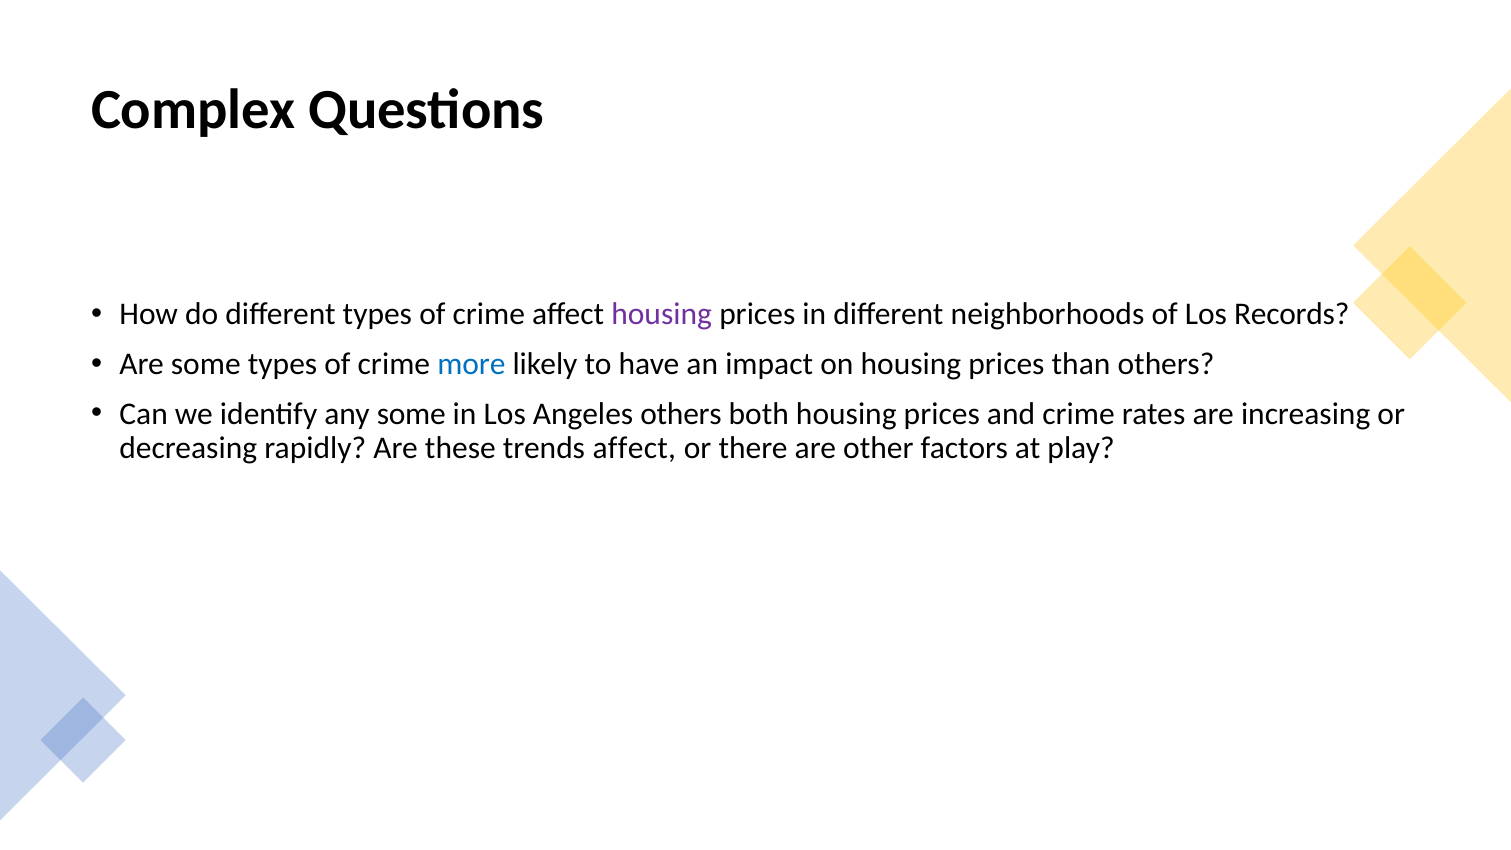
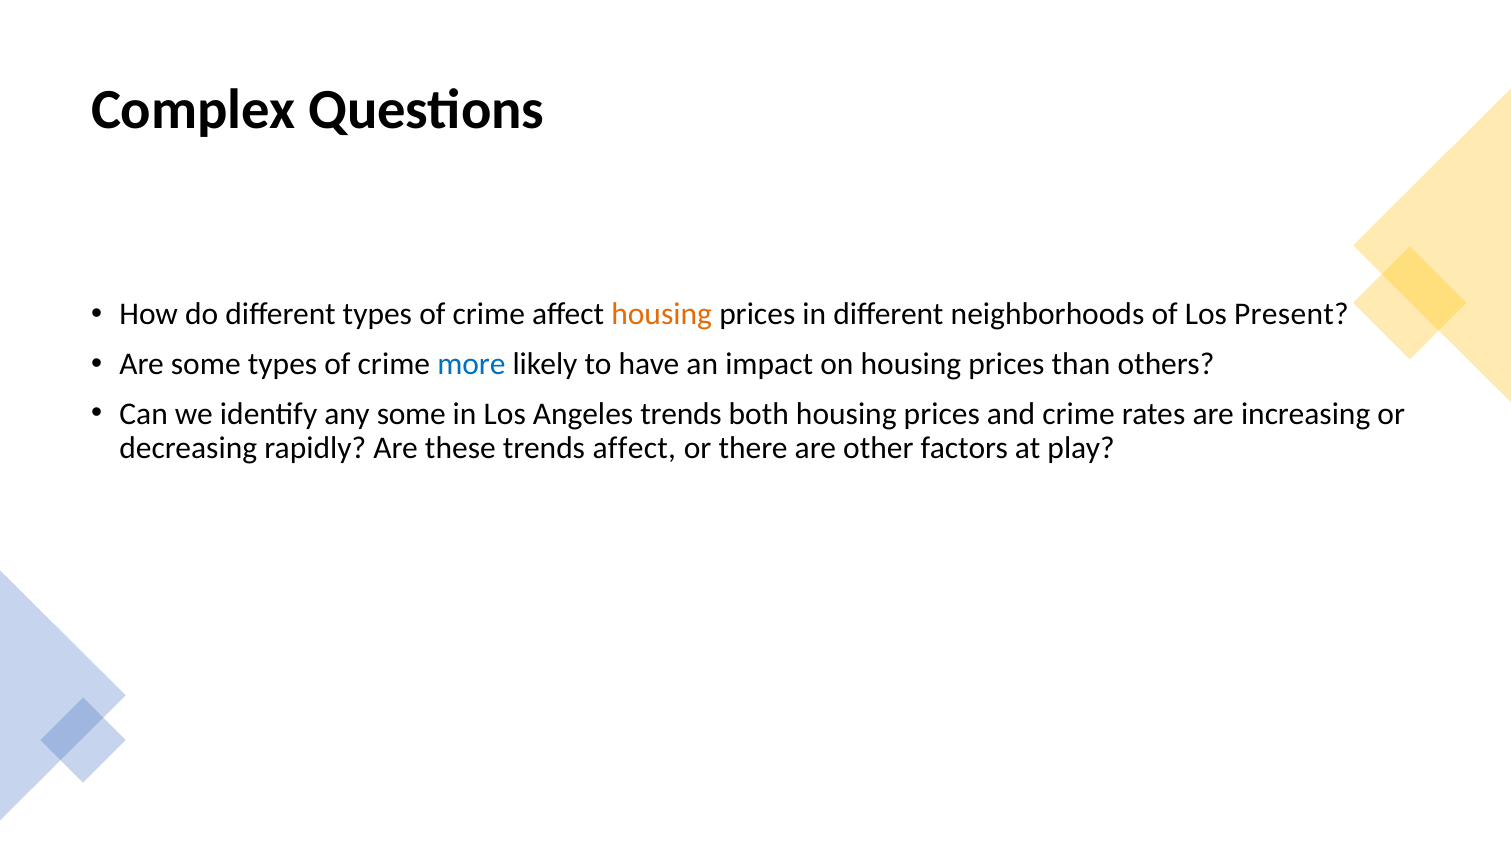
housing colour: purple -> orange (662, 314)
Records: Records -> Present (1291, 314)
Angeles others: others -> trends (681, 414)
